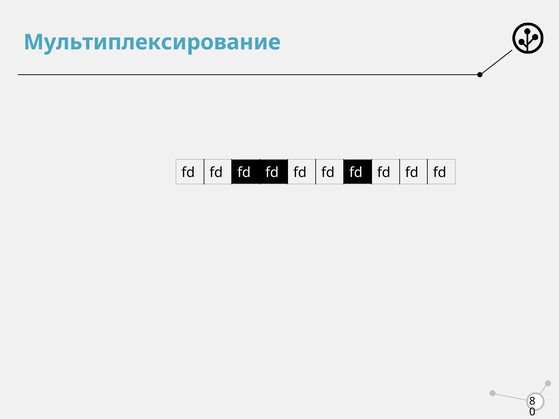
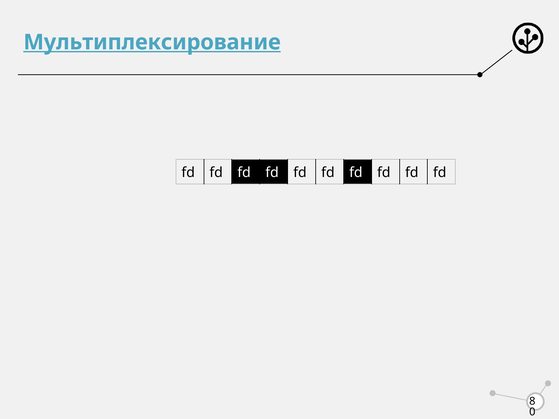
Мультиплексирование underline: none -> present (152, 42)
